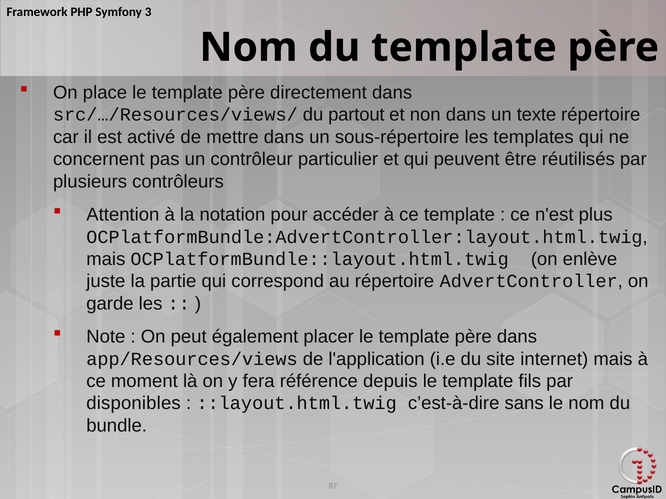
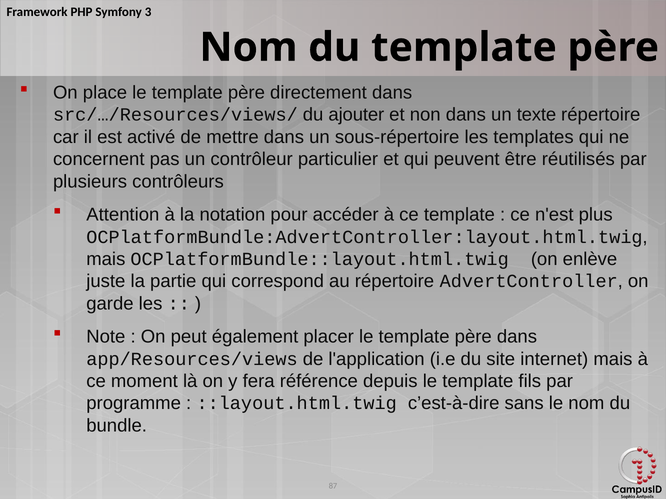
partout: partout -> ajouter (356, 115)
disponibles: disponibles -> programme (134, 404)
